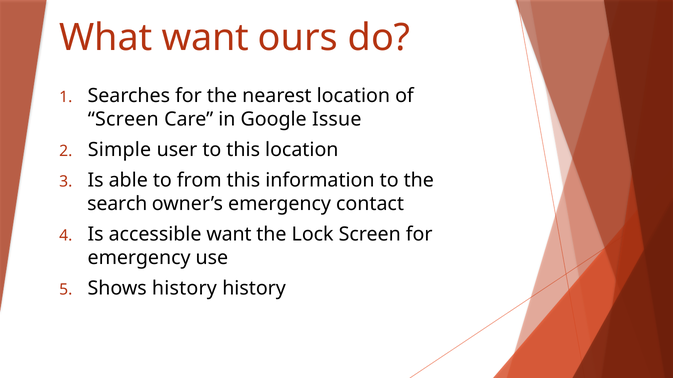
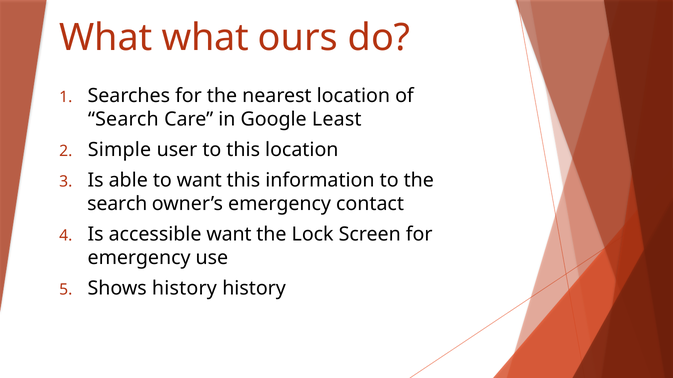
What want: want -> what (205, 38)
Screen: Screen -> Search (123, 120)
Issue: Issue -> Least (337, 120)
to from: from -> want (199, 181)
